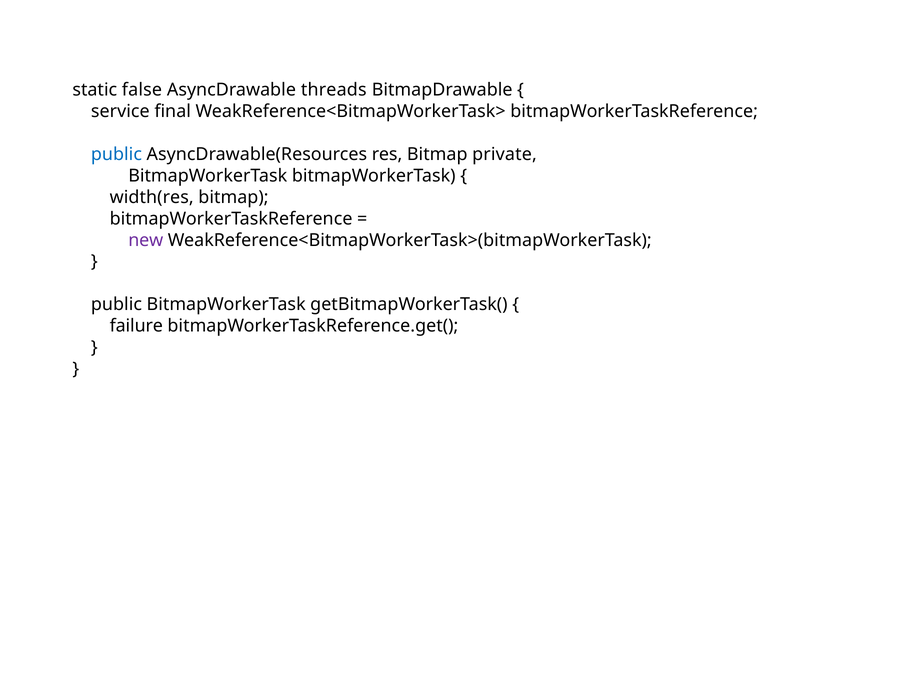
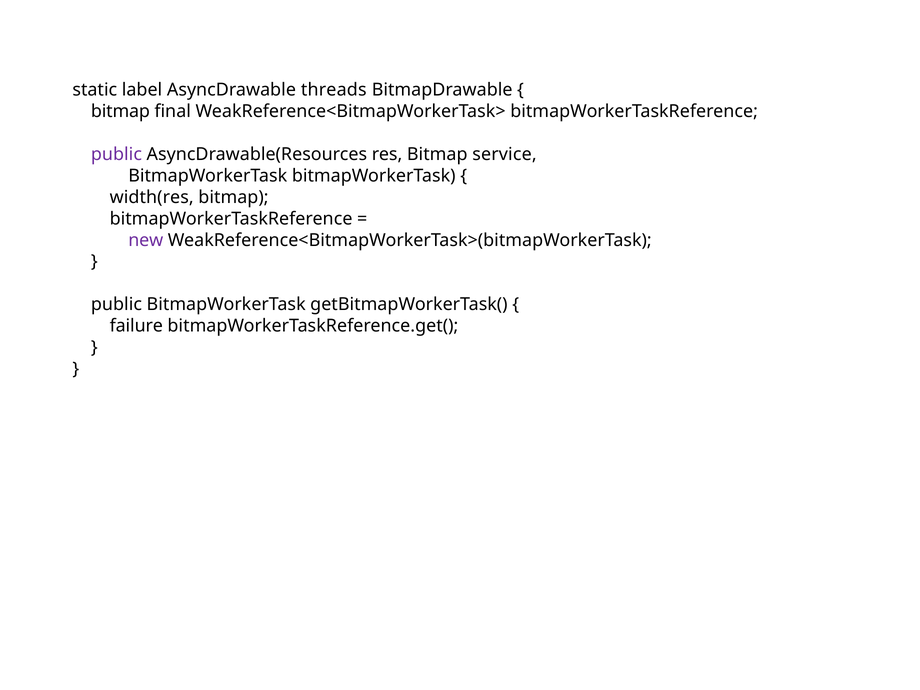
false: false -> label (142, 90)
service: service -> bitmap (120, 111)
public colour: blue -> purple (116, 154)
private: private -> service (504, 154)
